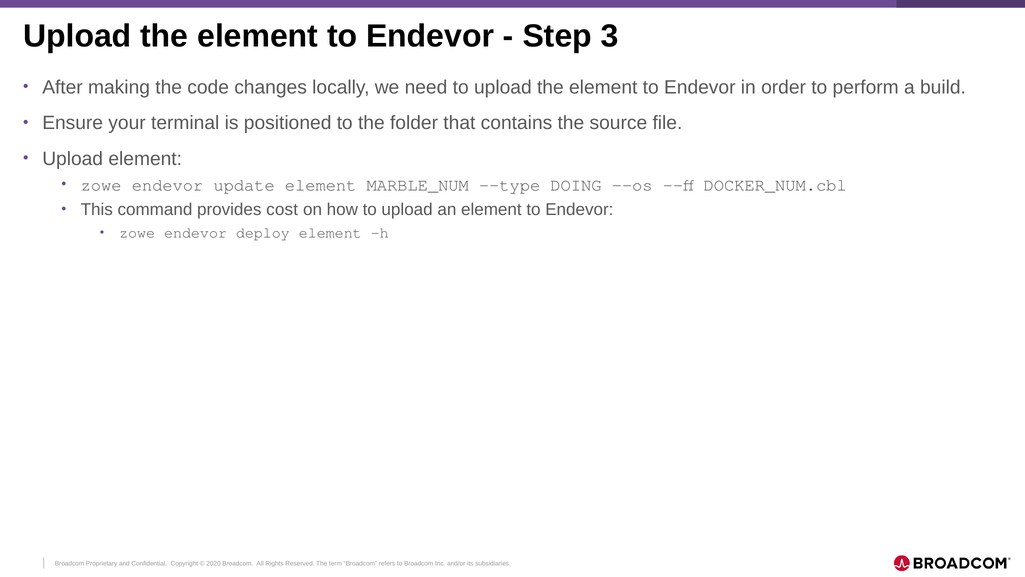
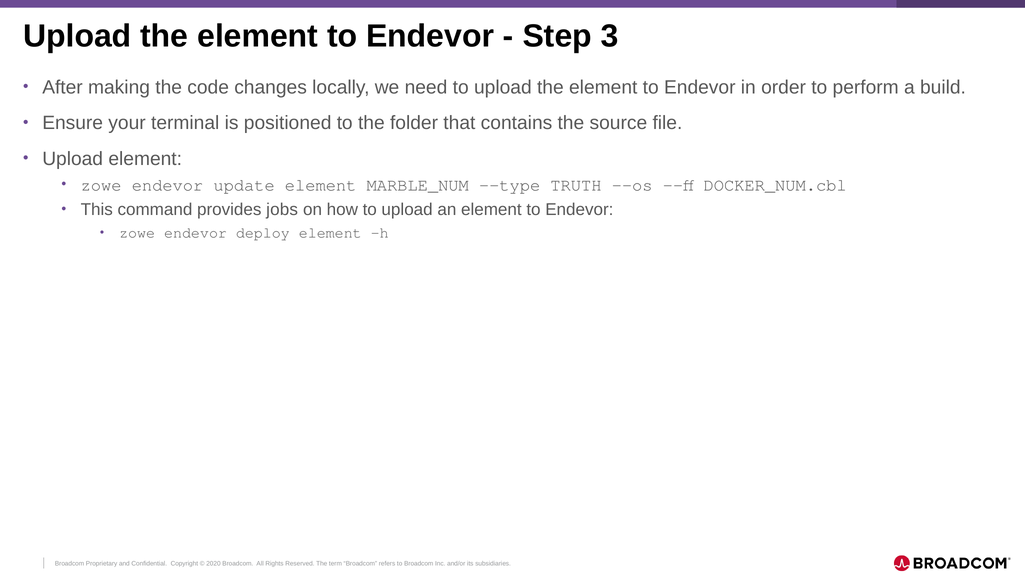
DOING: DOING -> TRUTH (576, 185)
cost: cost -> jobs (282, 209)
